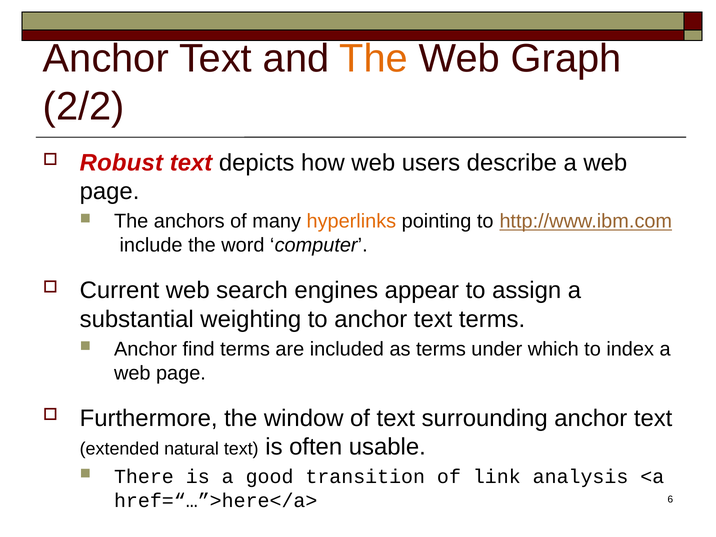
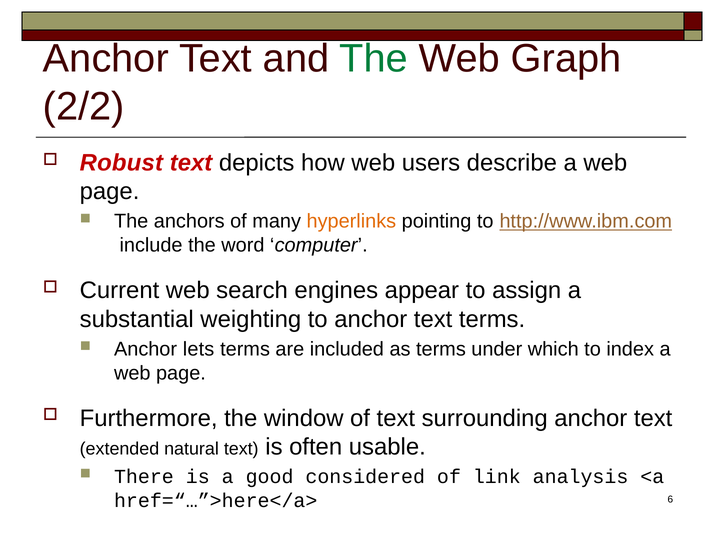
The colour: orange -> green (374, 59)
find: find -> lets (199, 349)
transition: transition -> considered (365, 477)
